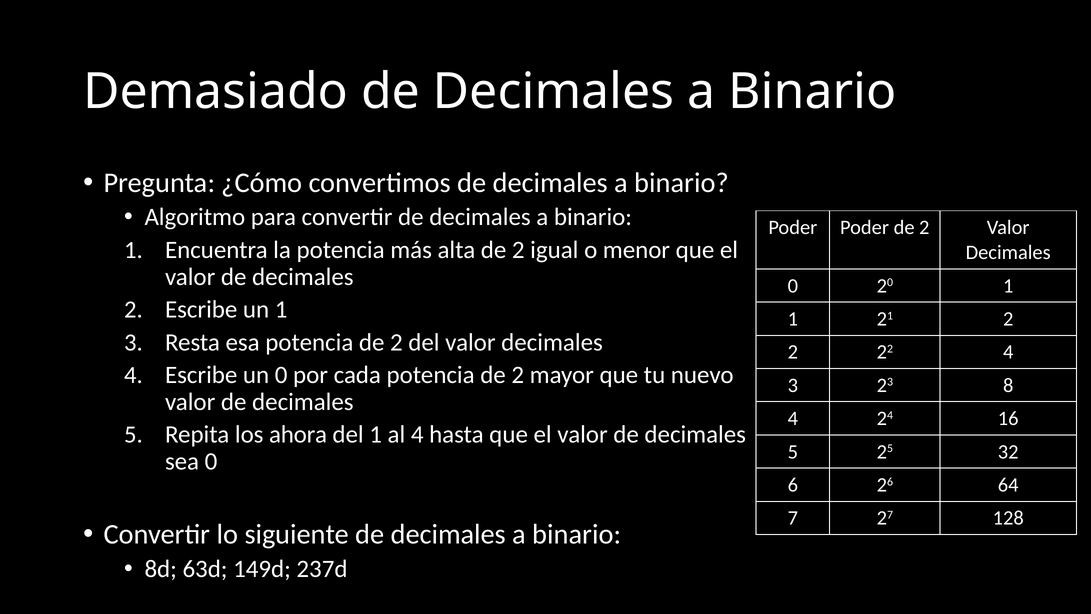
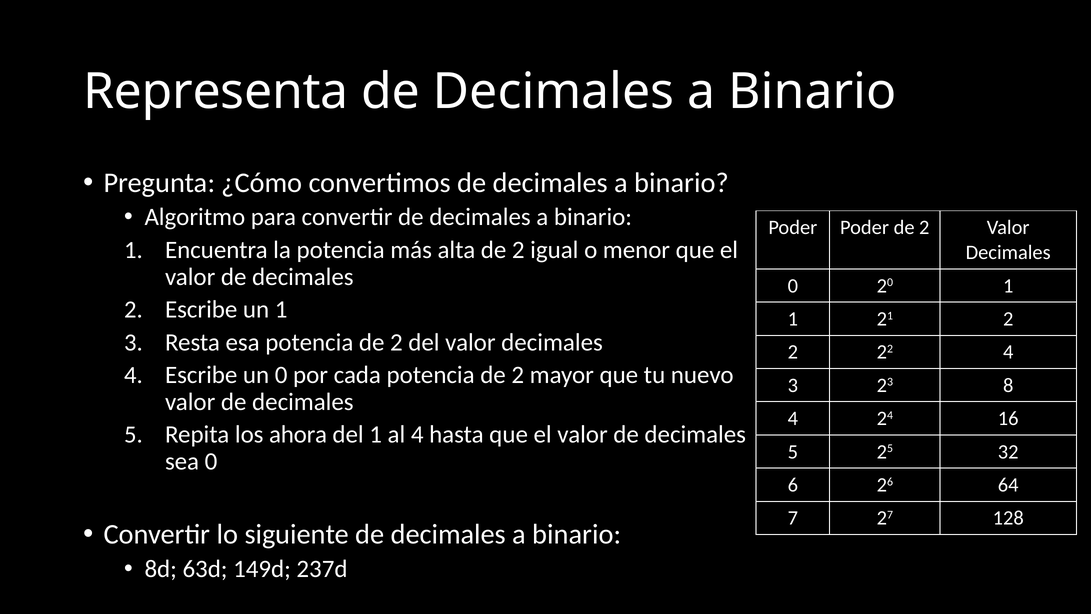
Demasiado: Demasiado -> Representa (216, 92)
